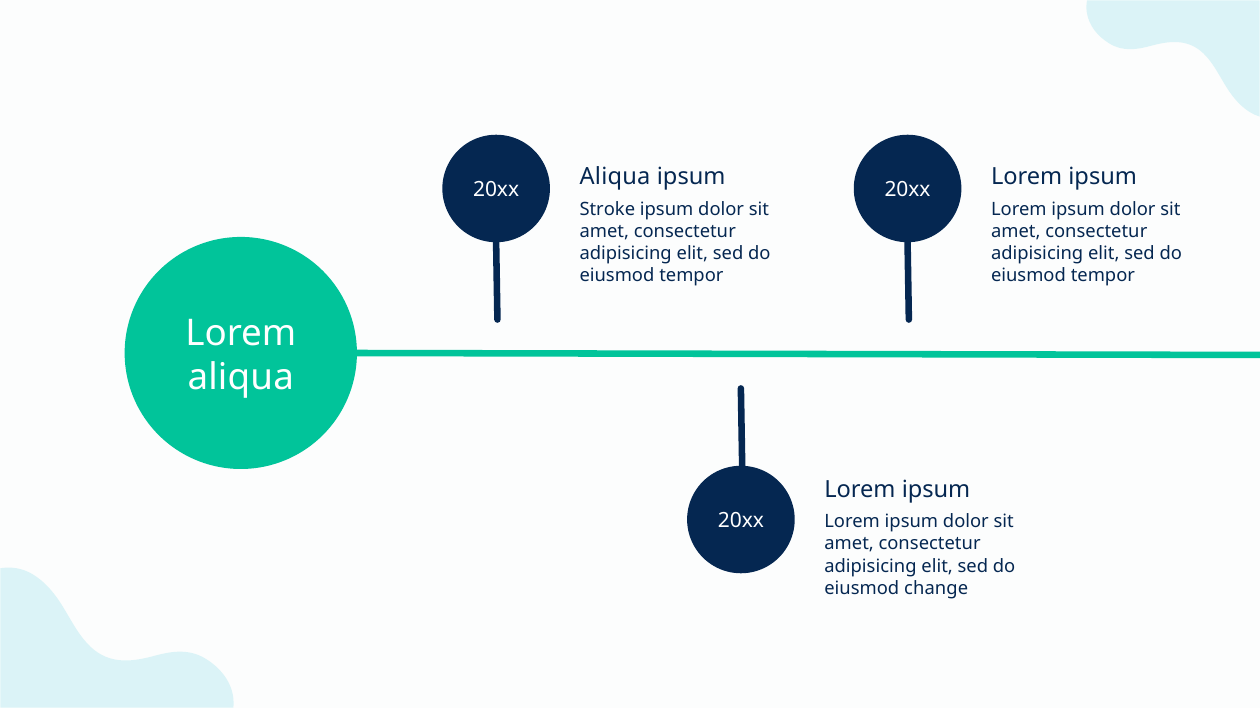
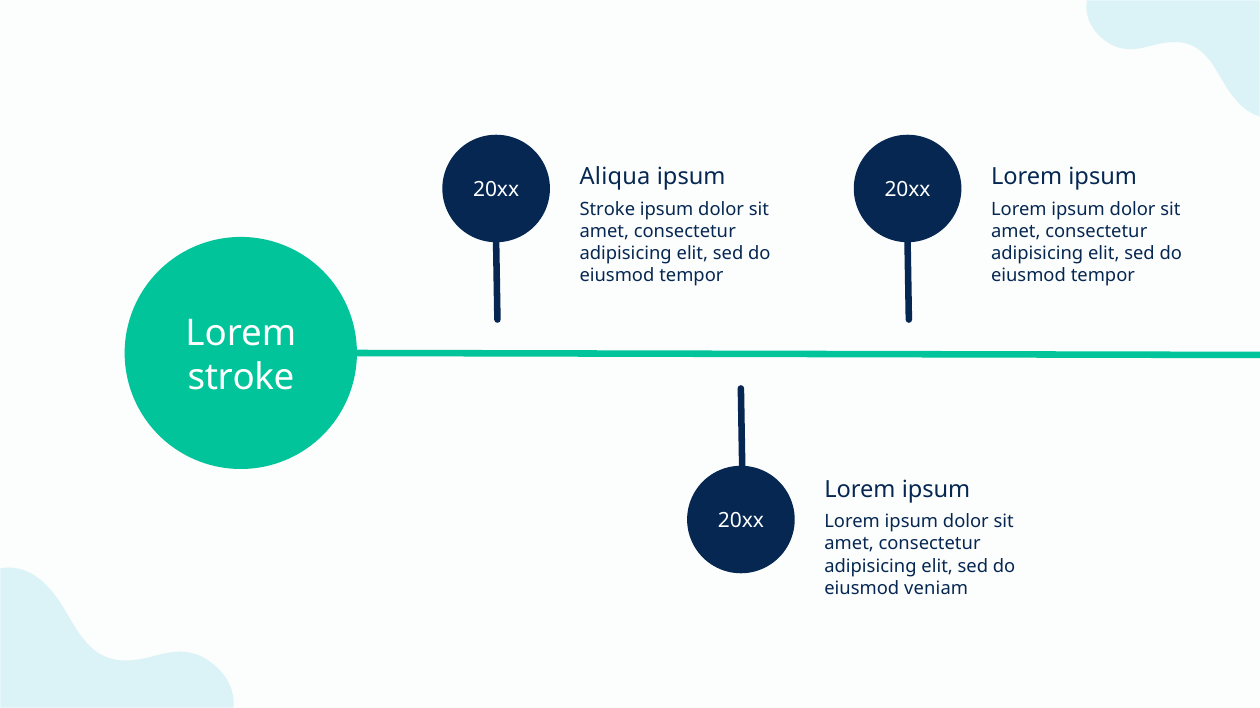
aliqua: aliqua -> stroke (241, 378)
change: change -> veniam (936, 589)
